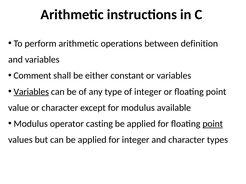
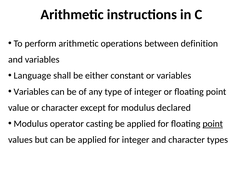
Comment: Comment -> Language (32, 76)
Variables underline: present -> none (31, 92)
available: available -> declared (174, 108)
